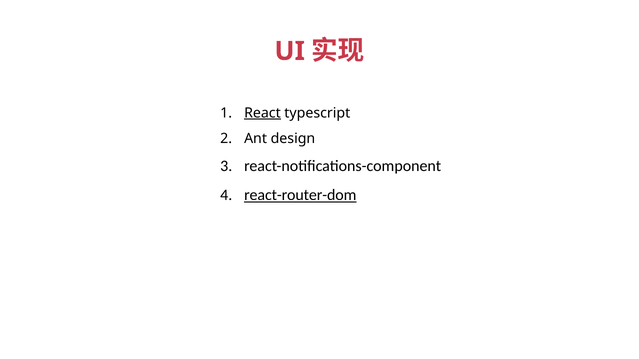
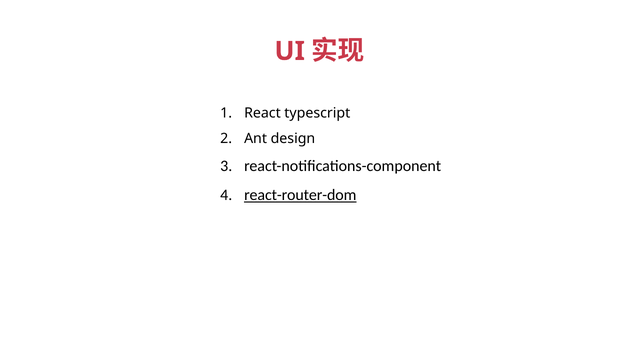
React underline: present -> none (262, 113)
